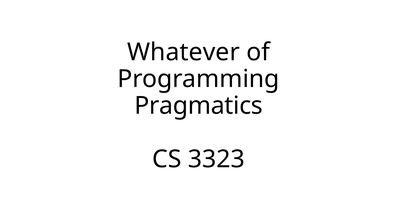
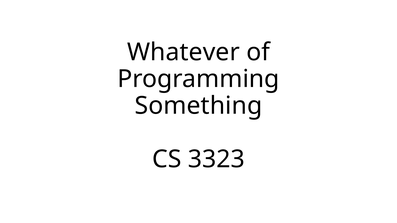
Pragmatics: Pragmatics -> Something (198, 106)
